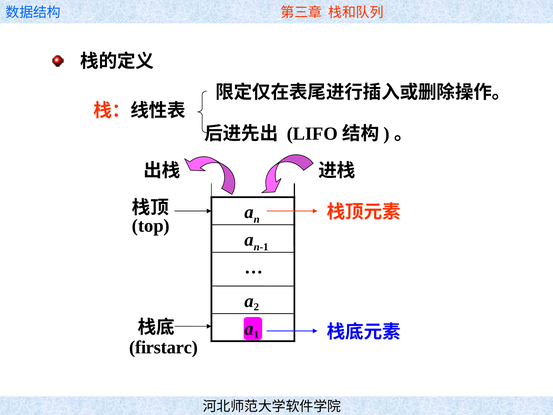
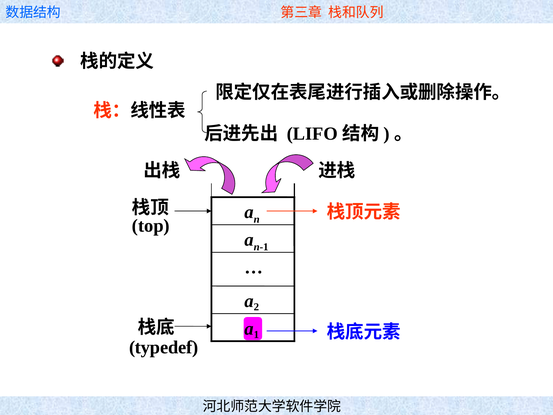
firstarc: firstarc -> typedef (164, 347)
